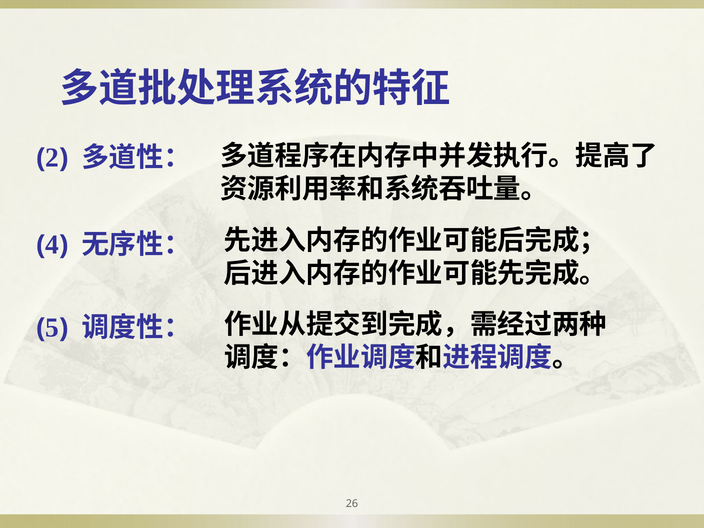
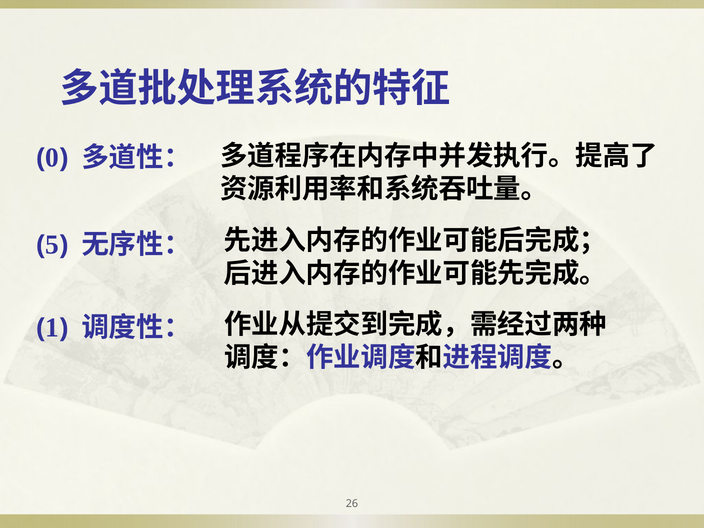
2: 2 -> 0 (52, 158)
4: 4 -> 5 (52, 245)
5: 5 -> 1 (52, 328)
